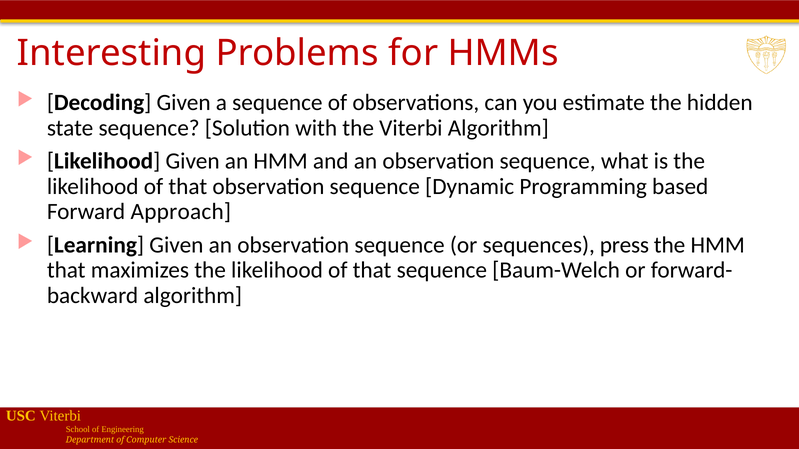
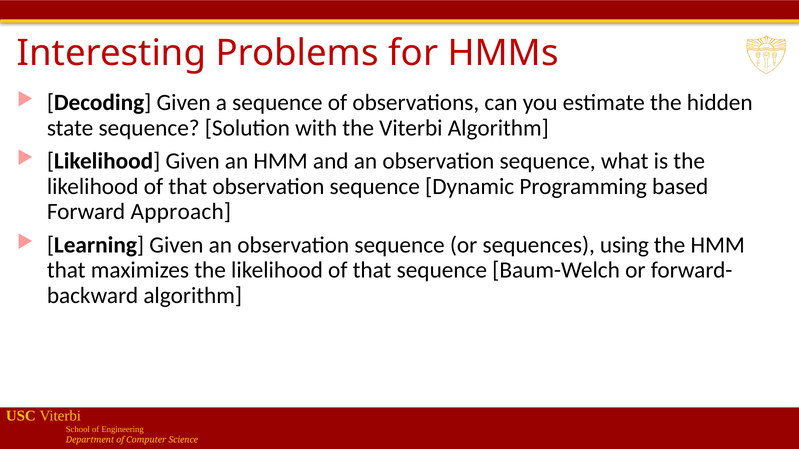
press: press -> using (624, 245)
